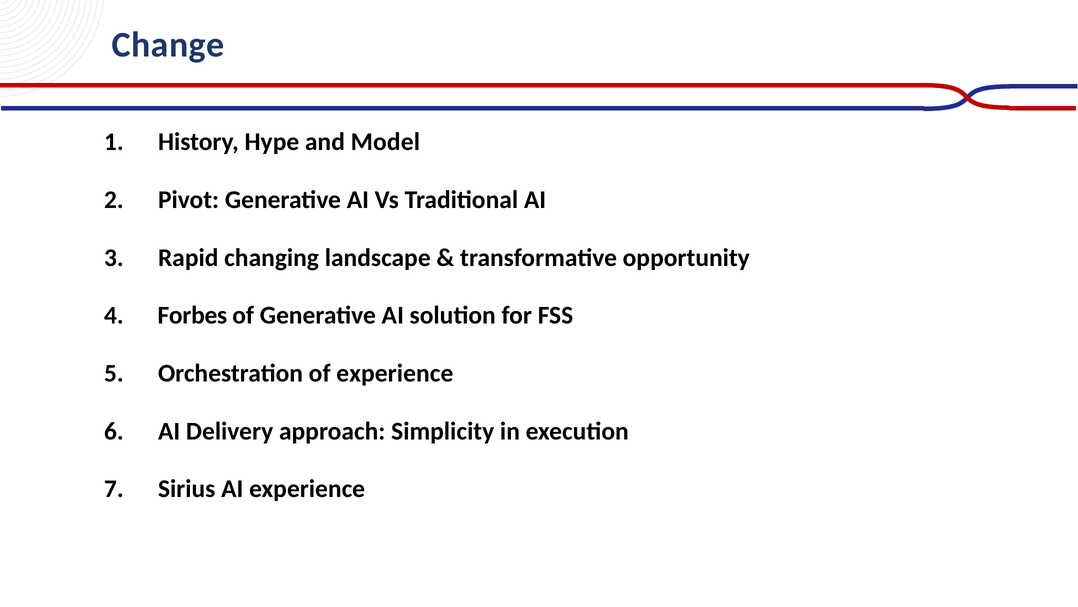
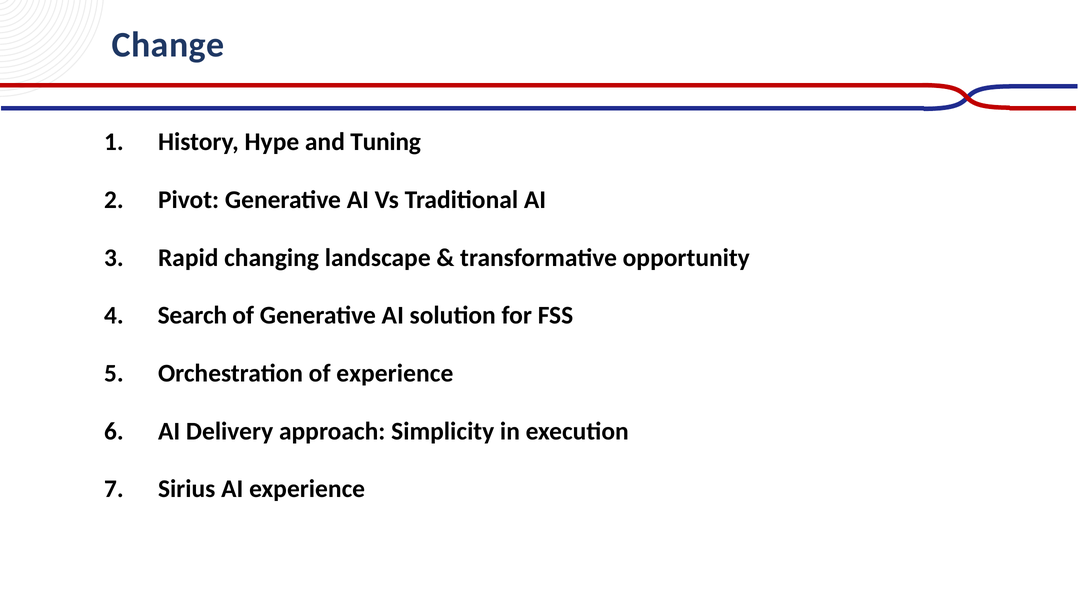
Model: Model -> Tuning (386, 142)
Forbes: Forbes -> Search (192, 315)
